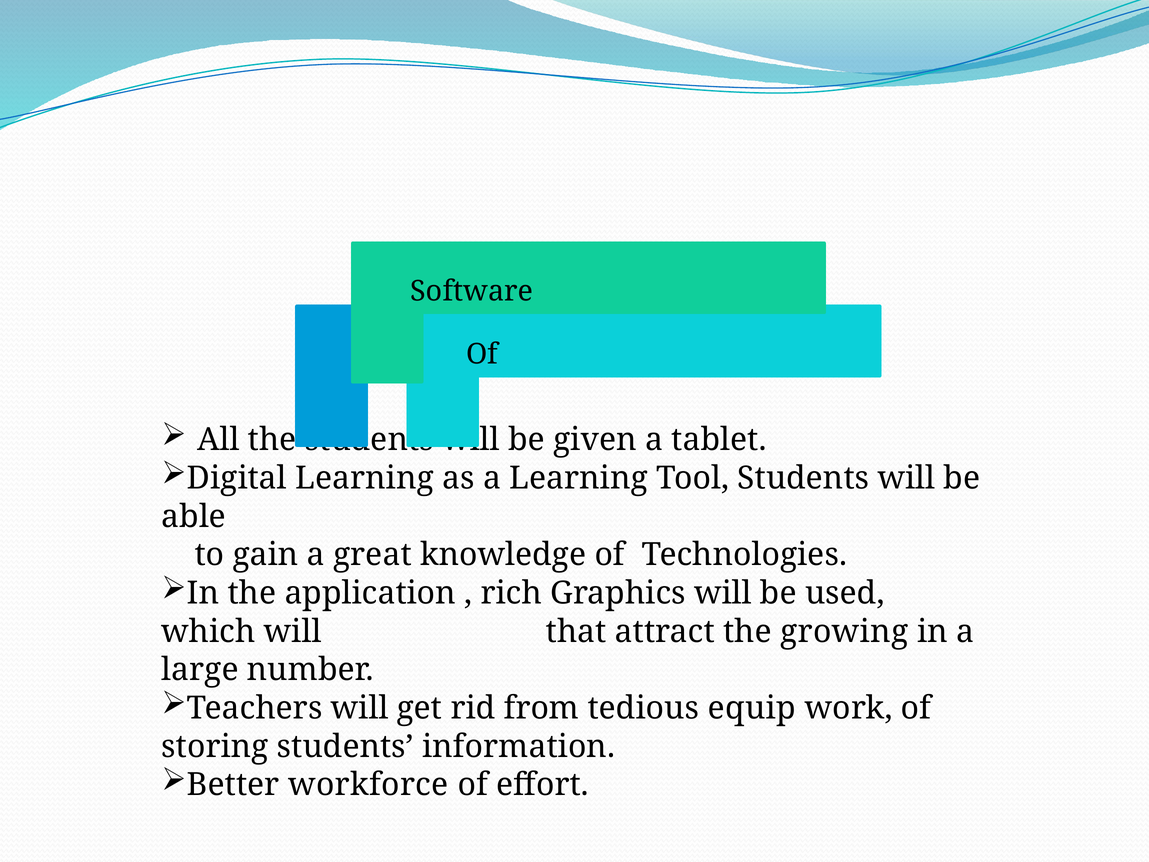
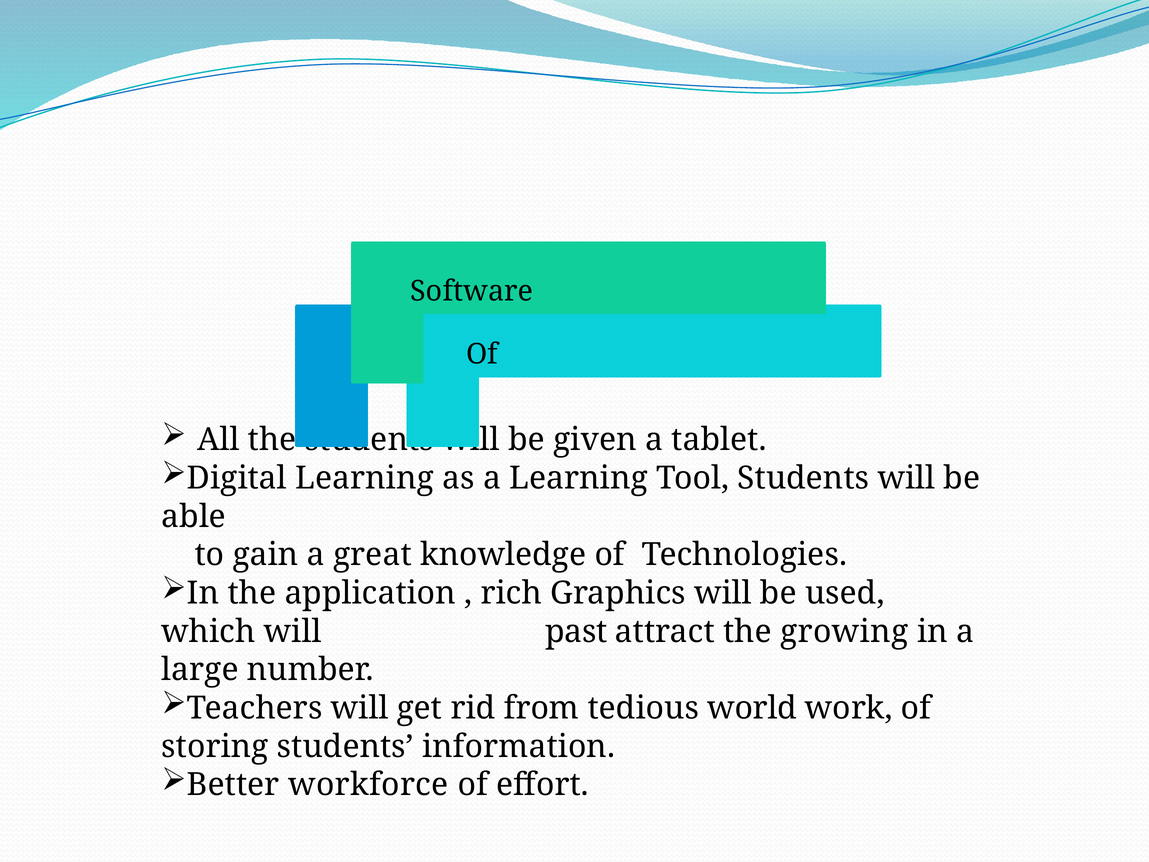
that: that -> past (576, 631)
equip: equip -> world (752, 708)
